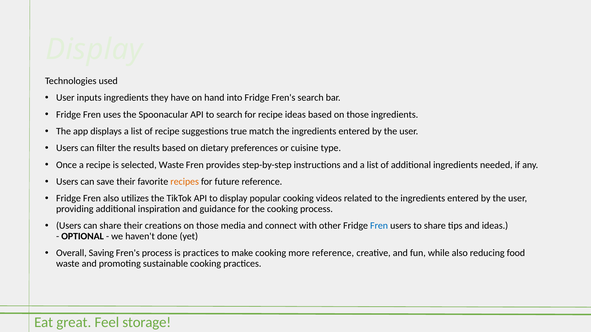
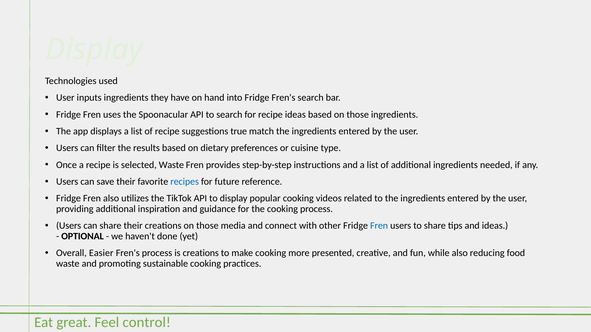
recipes colour: orange -> blue (185, 182)
Saving: Saving -> Easier (101, 253)
is practices: practices -> creations (201, 253)
more reference: reference -> presented (333, 253)
storage: storage -> control (147, 323)
